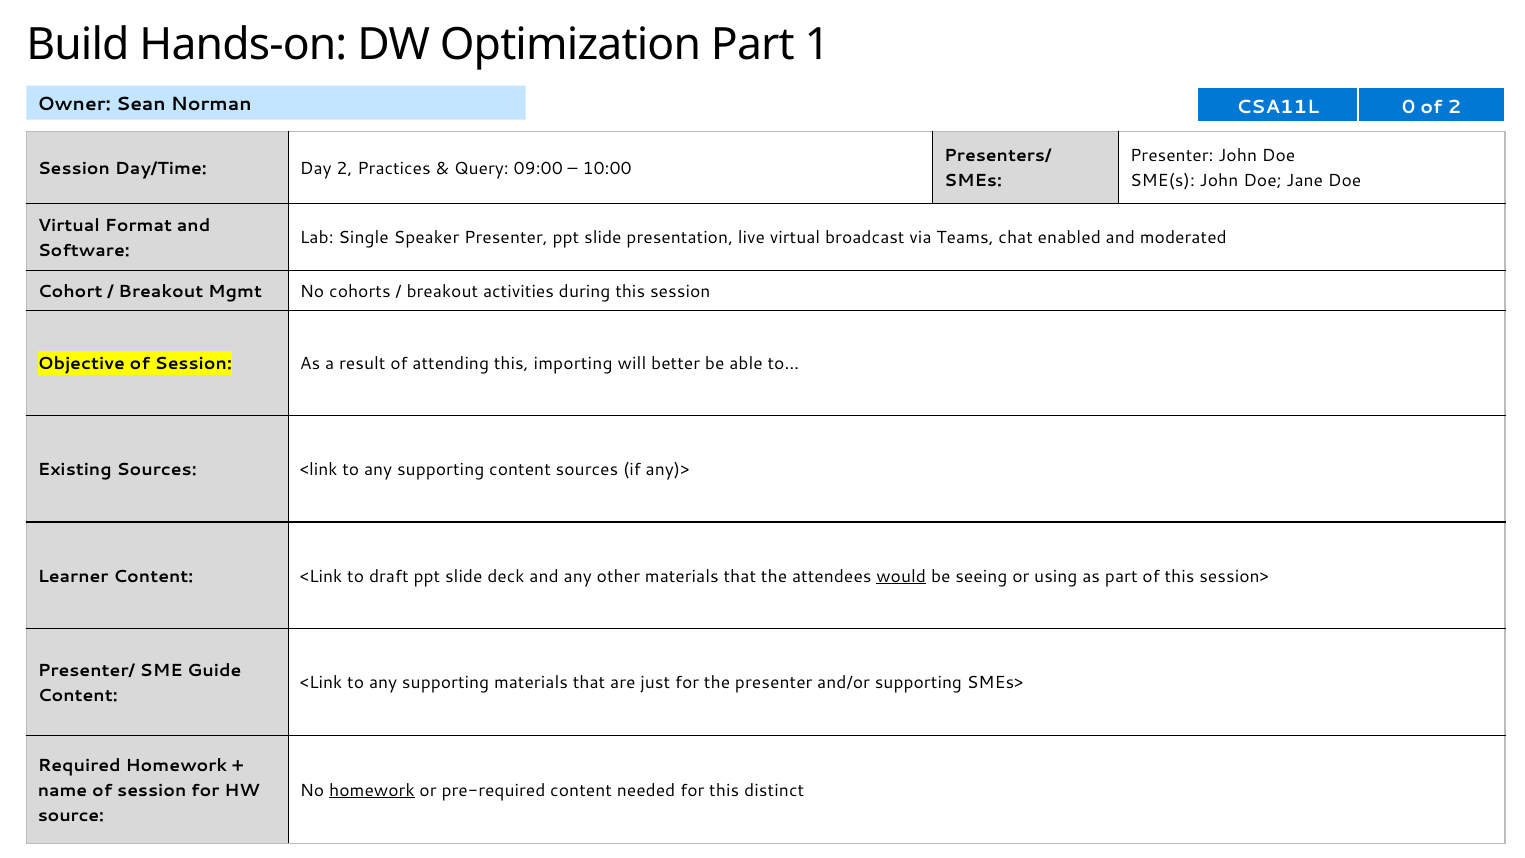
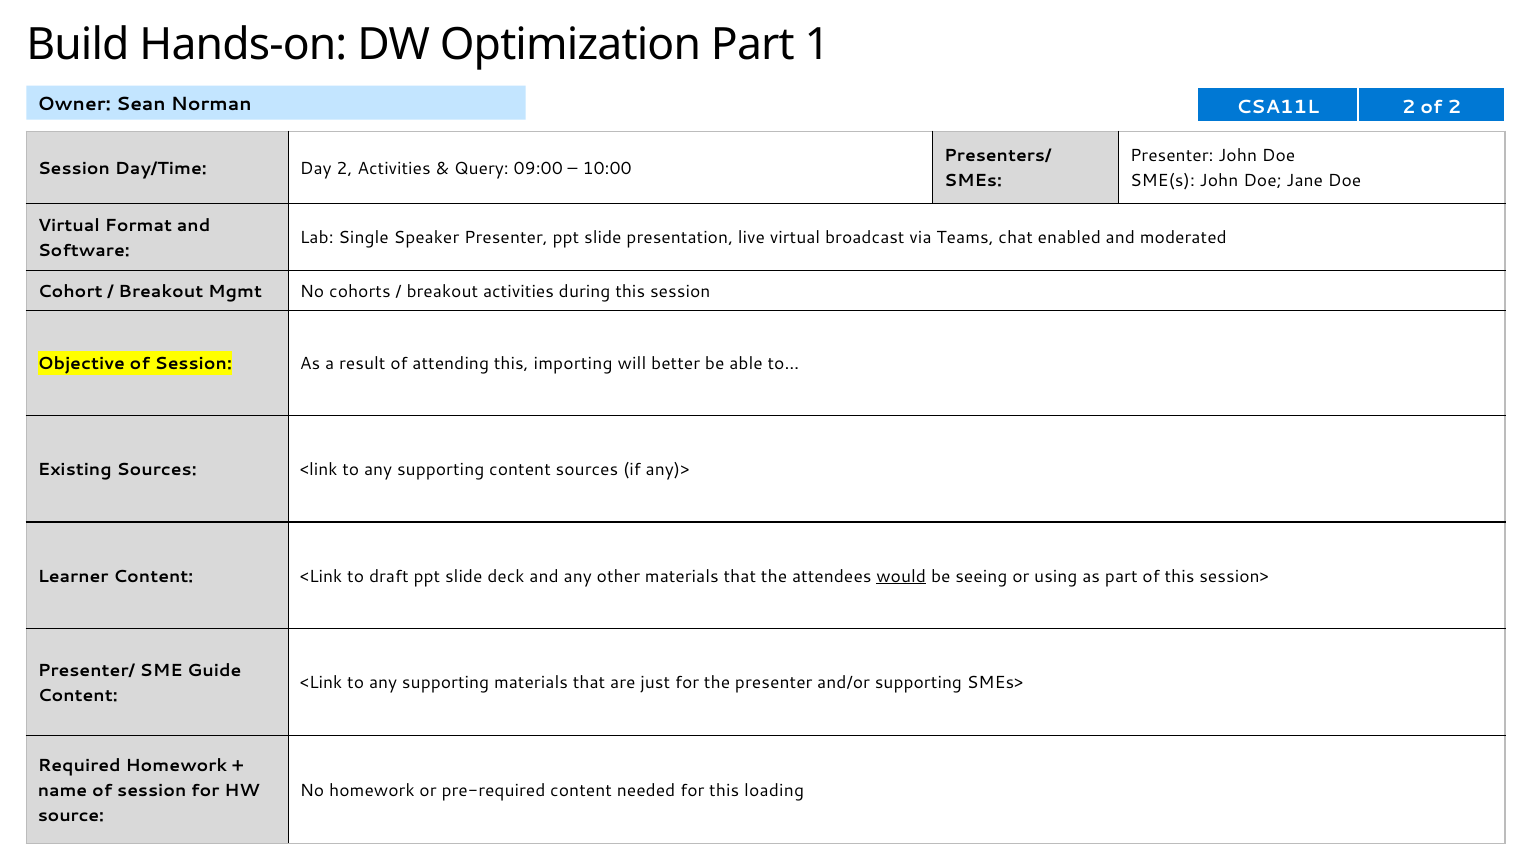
CSA11L 0: 0 -> 2 (1409, 107)
2 Practices: Practices -> Activities (394, 168)
homework underline: present -> none (372, 790)
distinct: distinct -> loading (774, 790)
